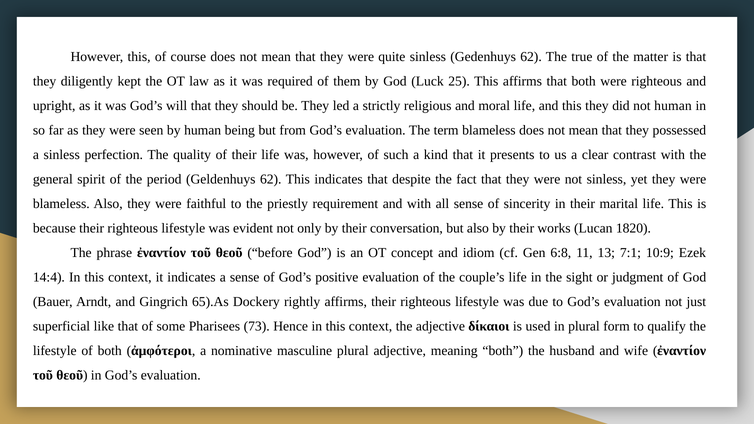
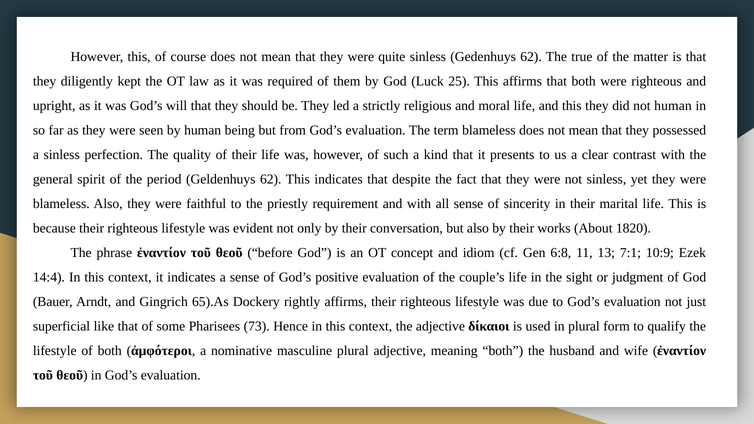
Lucan: Lucan -> About (593, 228)
